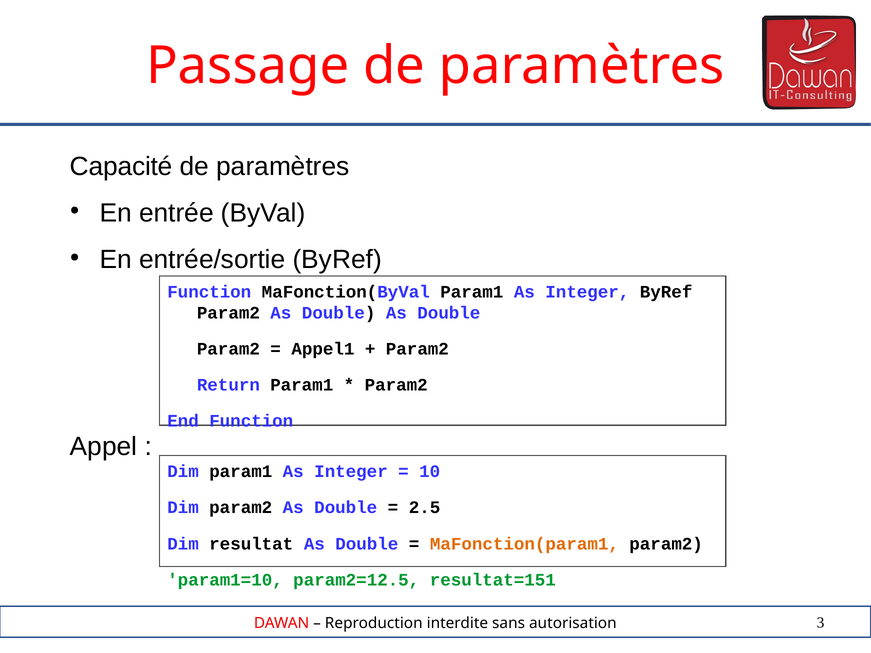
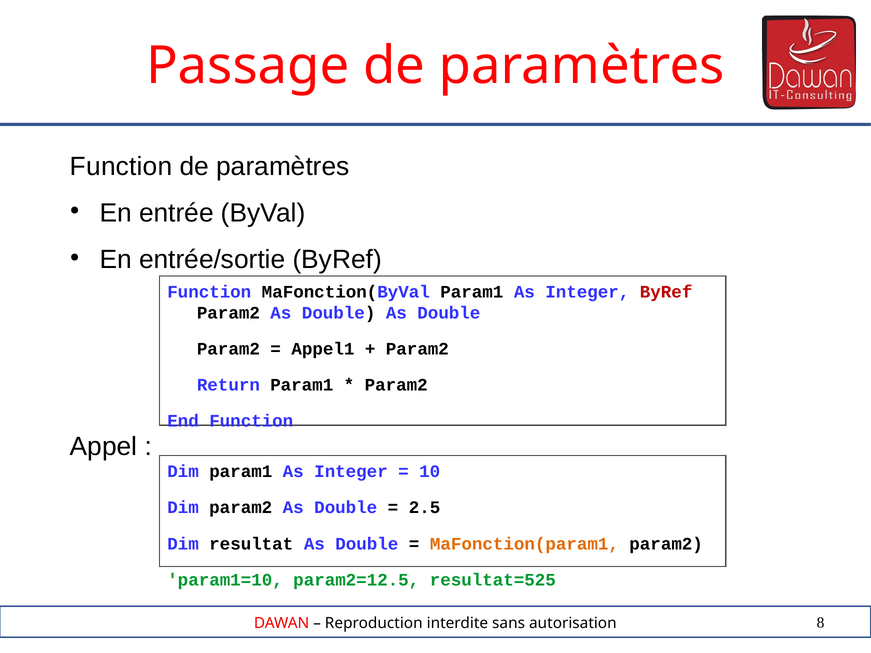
Capacité: Capacité -> Function (121, 166)
ByRef colour: black -> red (666, 292)
resultat=151: resultat=151 -> resultat=525 (493, 580)
3: 3 -> 8 (820, 623)
